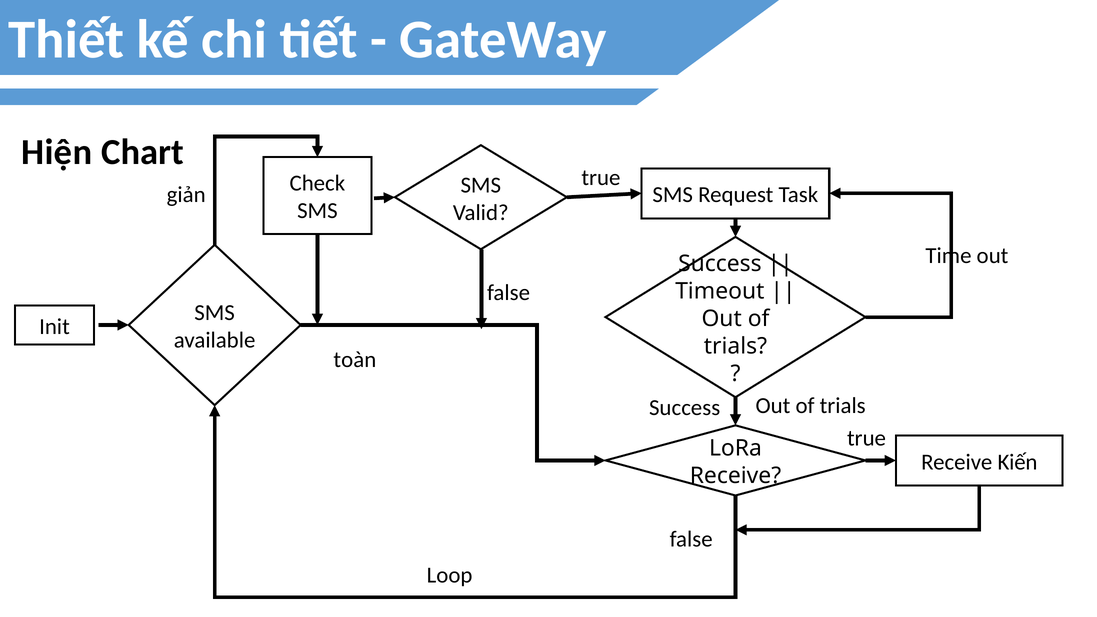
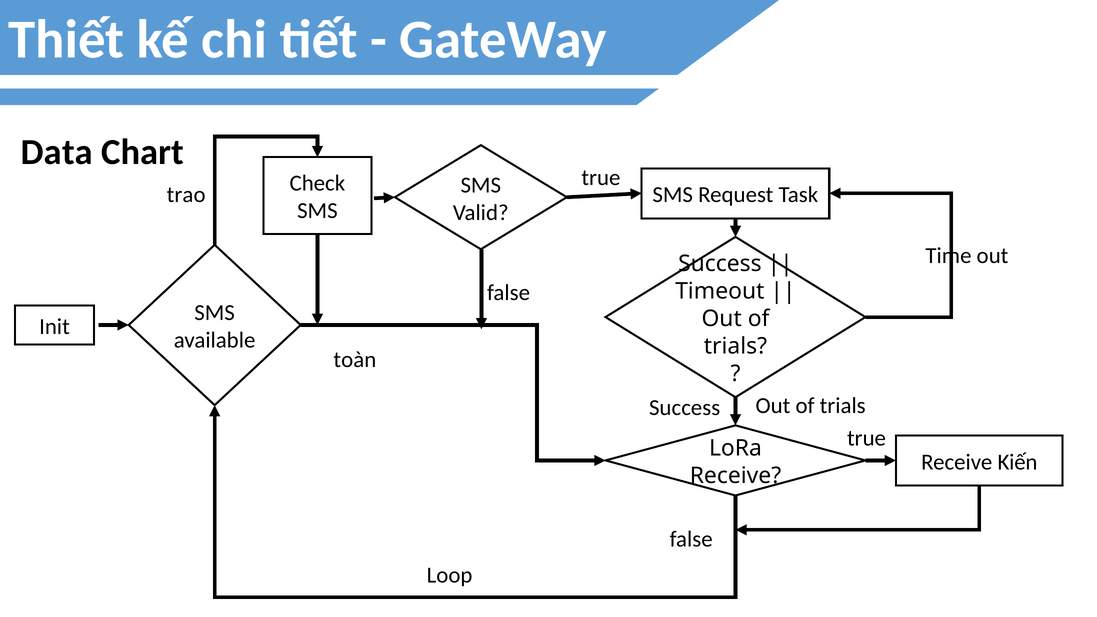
Hiện: Hiện -> Data (57, 152)
giản: giản -> trao (186, 195)
